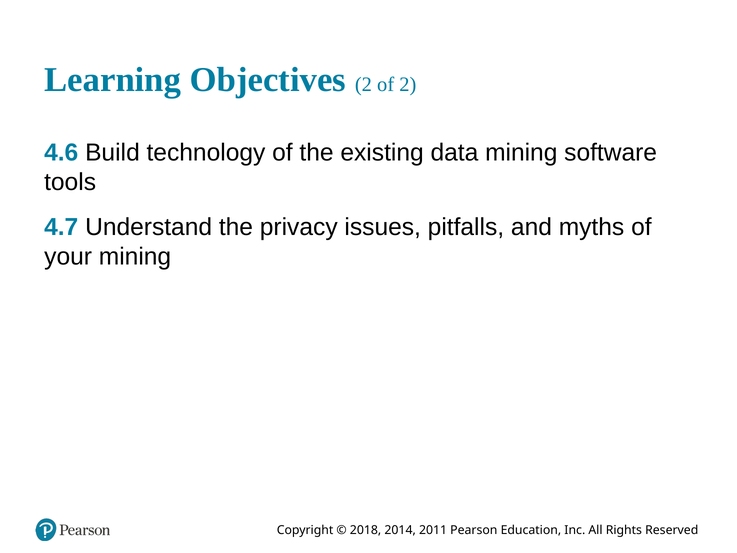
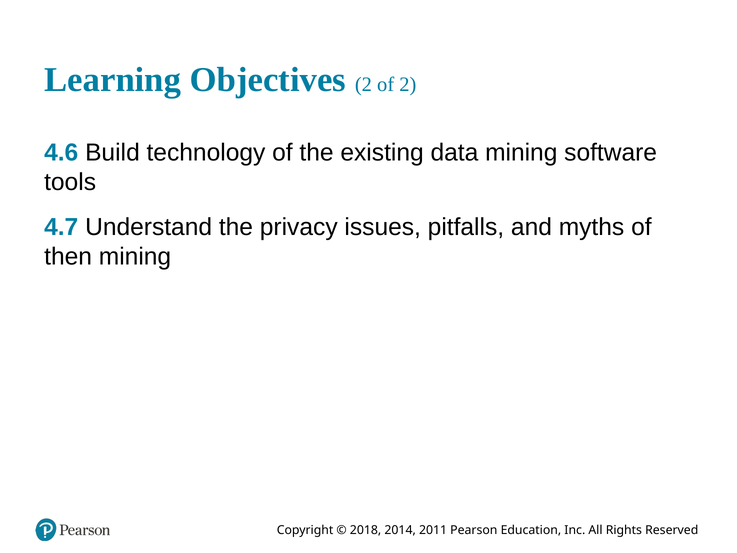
your: your -> then (68, 257)
